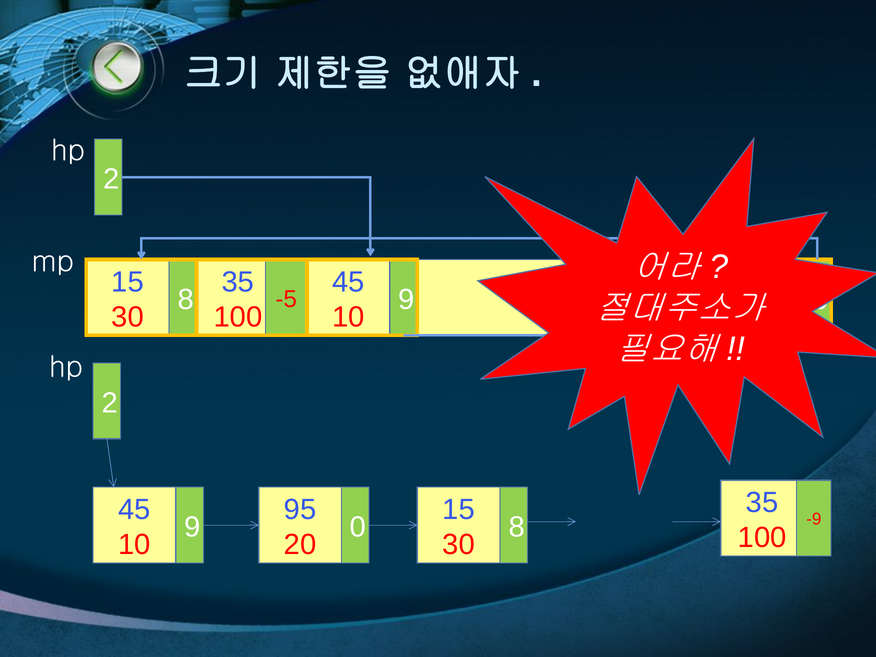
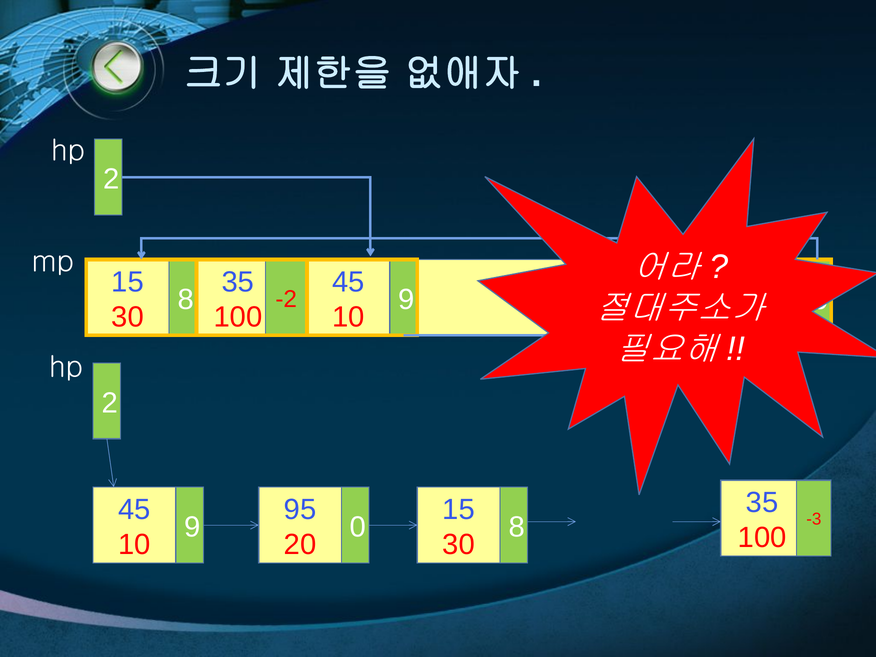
-5: -5 -> -2 (286, 299)
-9: -9 -> -3 (814, 519)
